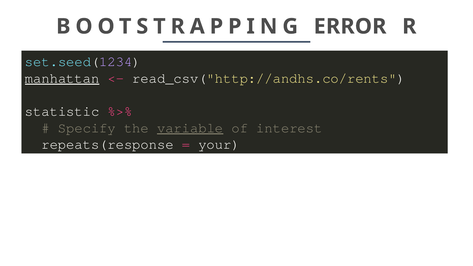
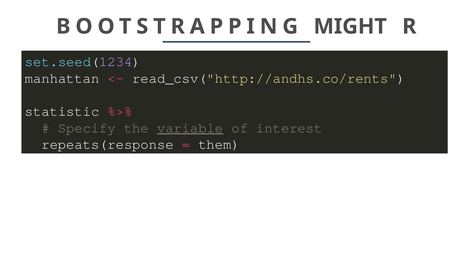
ERROR: ERROR -> MIGHT (350, 26)
manhattan underline: present -> none (62, 78)
your: your -> them (219, 144)
